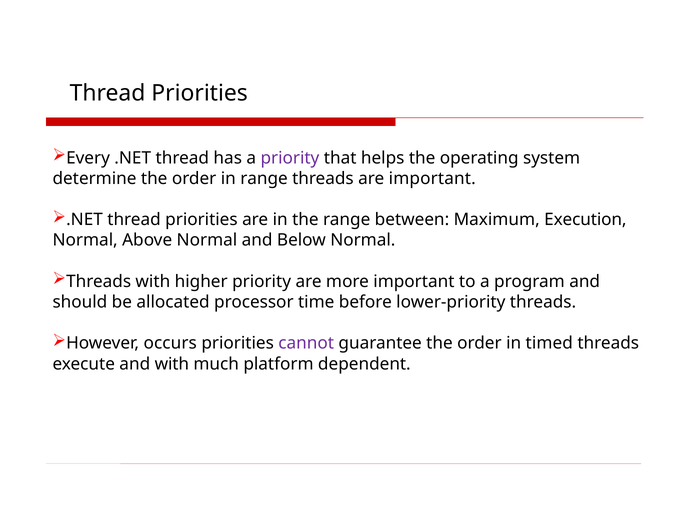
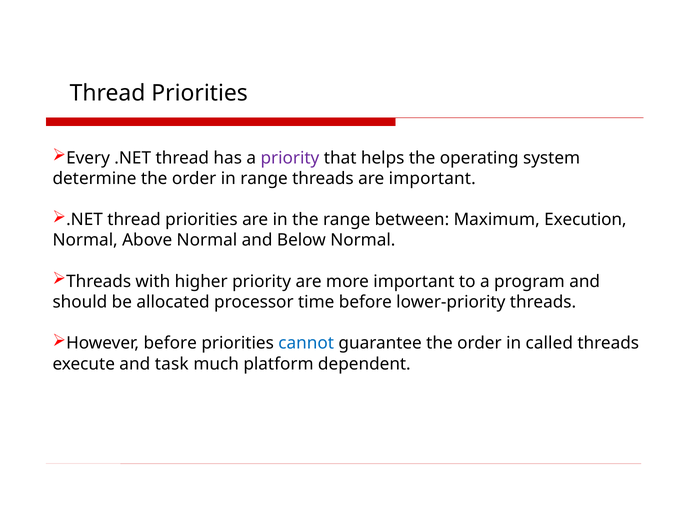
However occurs: occurs -> before (170, 343)
cannot colour: purple -> blue (306, 343)
timed: timed -> called (549, 343)
and with: with -> task (172, 364)
